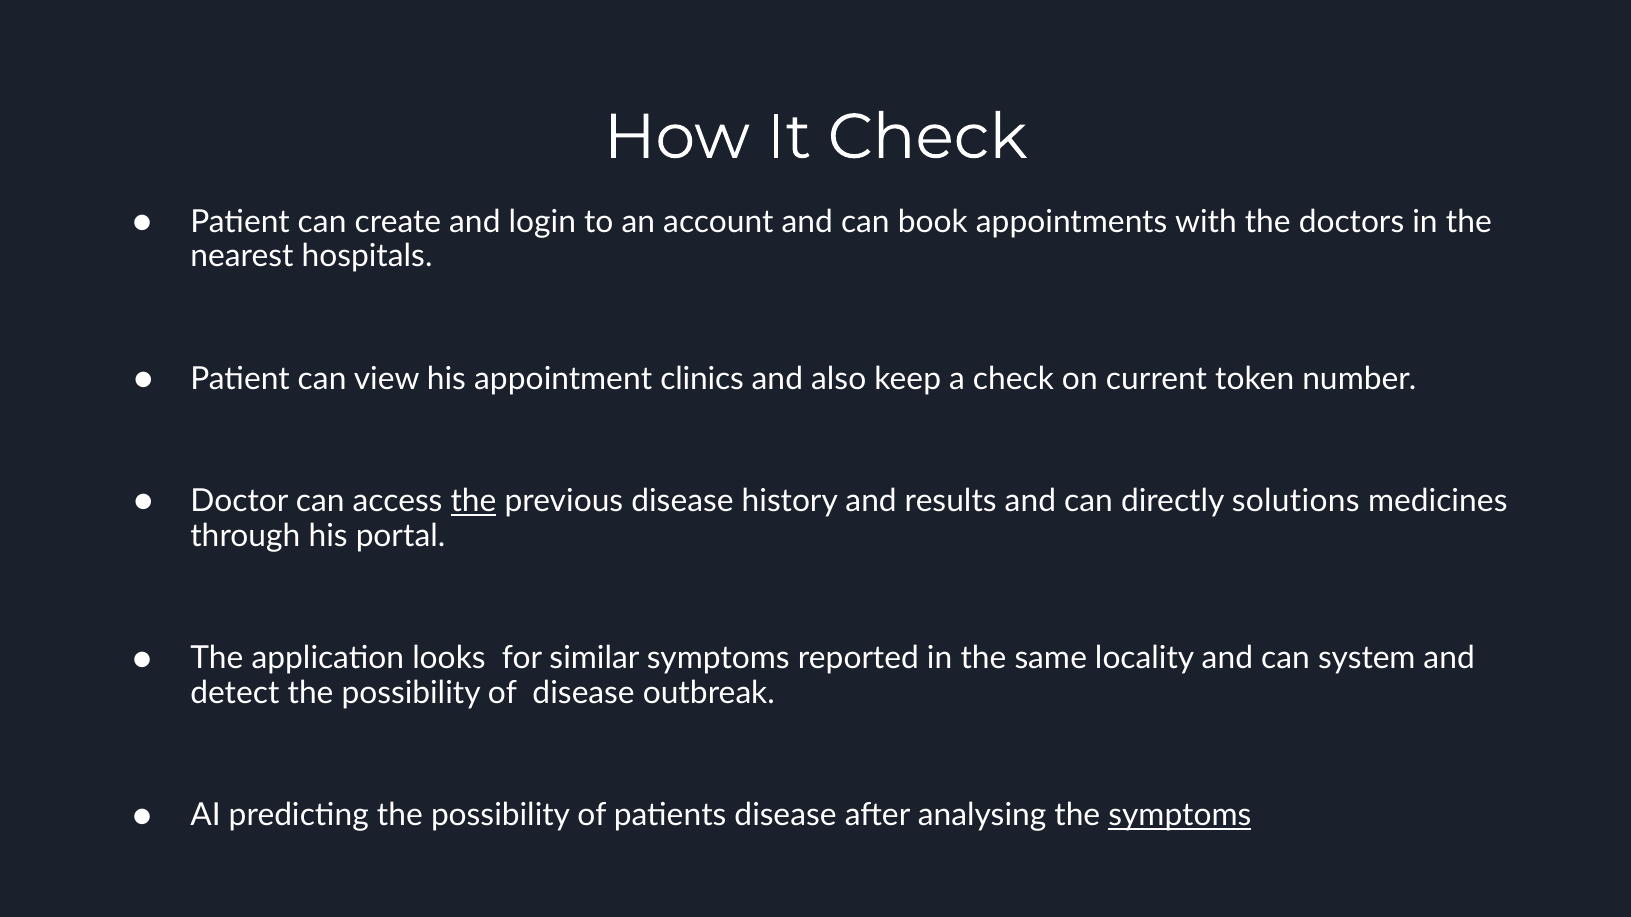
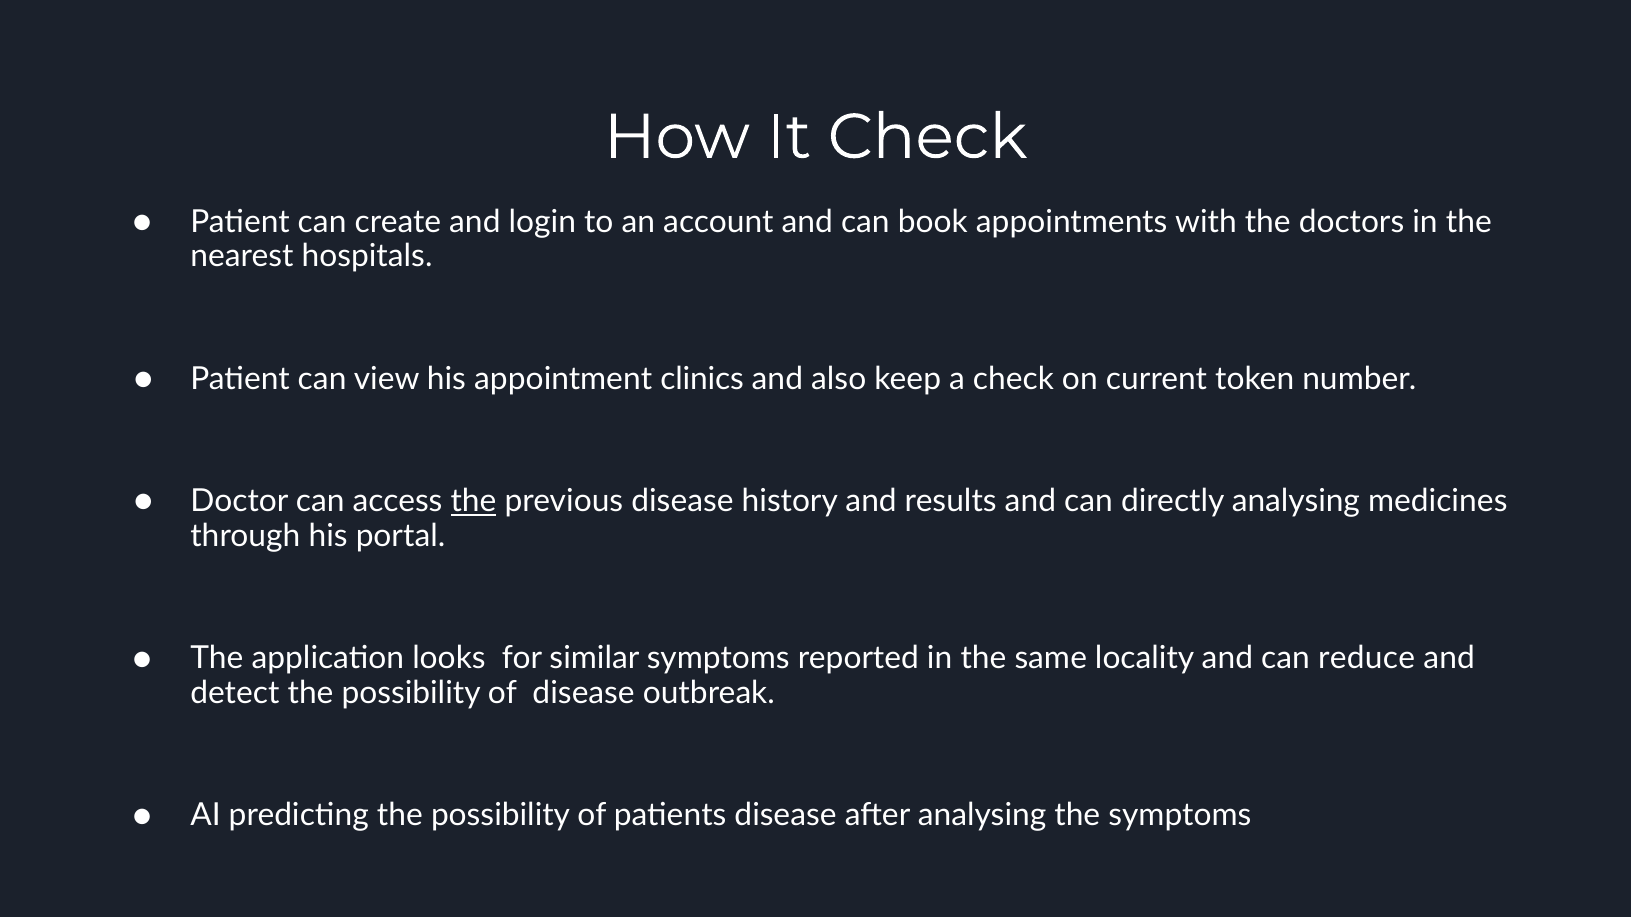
directly solutions: solutions -> analysing (1296, 502)
system: system -> reduce (1367, 659)
symptoms underline: present -> none (1180, 816)
